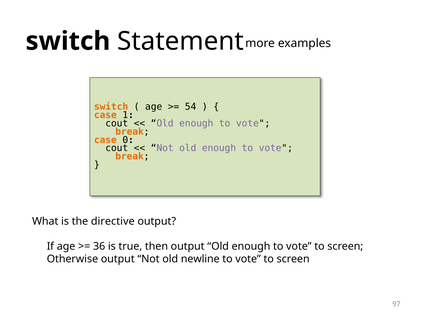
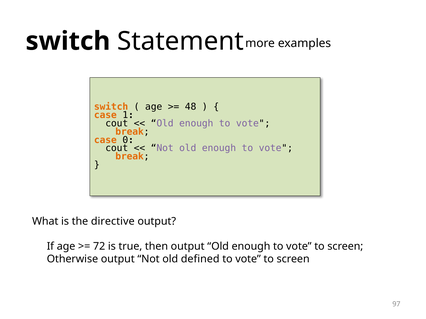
54: 54 -> 48 (191, 107)
36: 36 -> 72 (99, 247)
newline: newline -> defined (200, 260)
